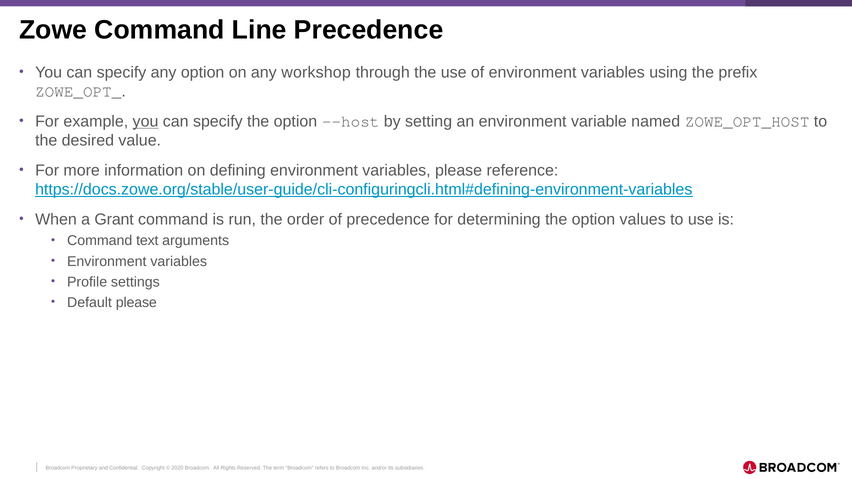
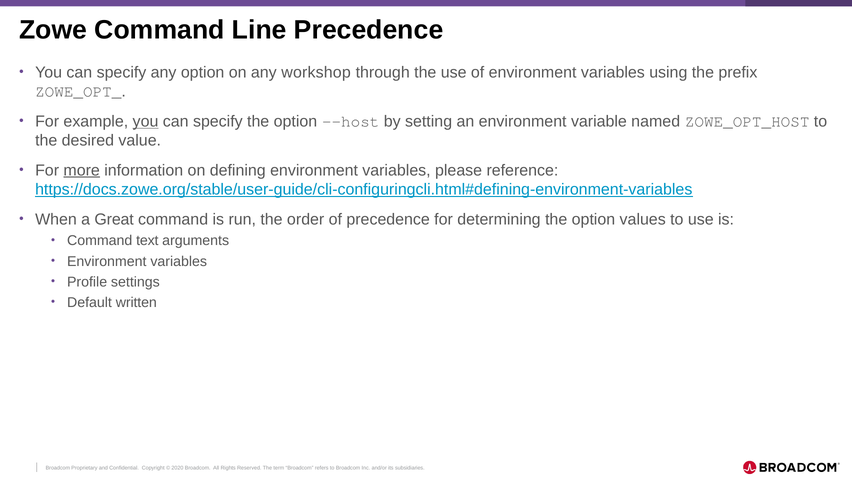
more underline: none -> present (82, 170)
Grant: Grant -> Great (114, 219)
Default please: please -> written (136, 303)
